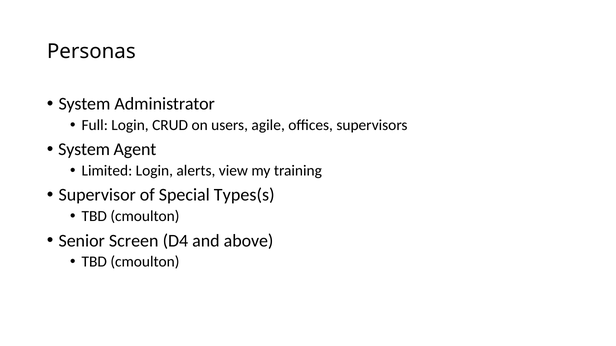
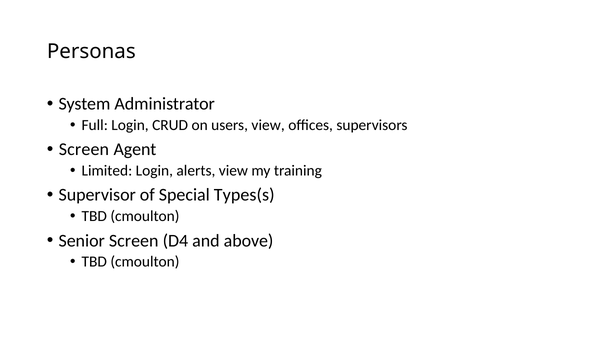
users agile: agile -> view (268, 125)
System: System -> Screen (84, 150)
